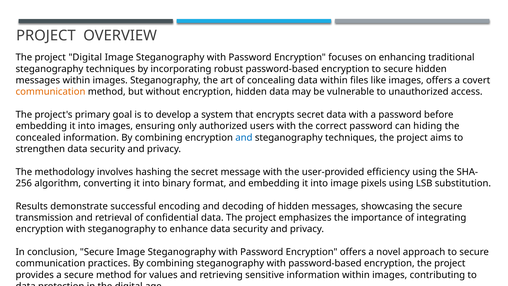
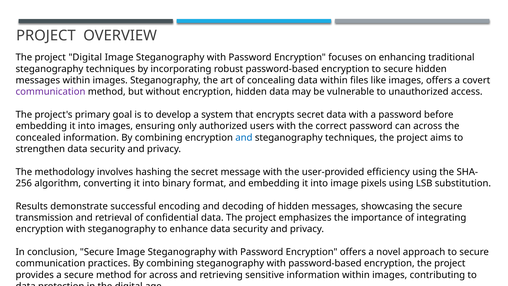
communication colour: orange -> purple (51, 92)
can hiding: hiding -> across (428, 126)
for values: values -> across (163, 275)
